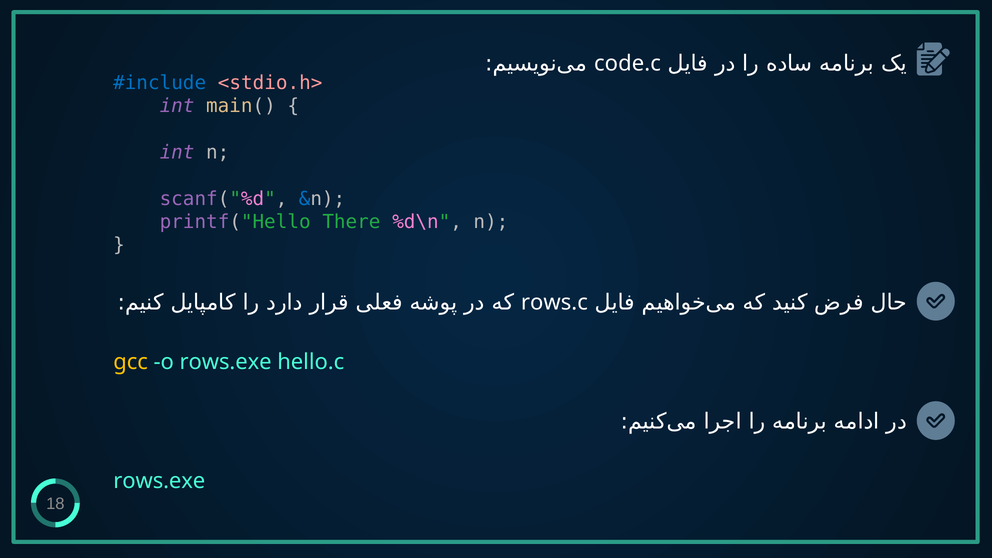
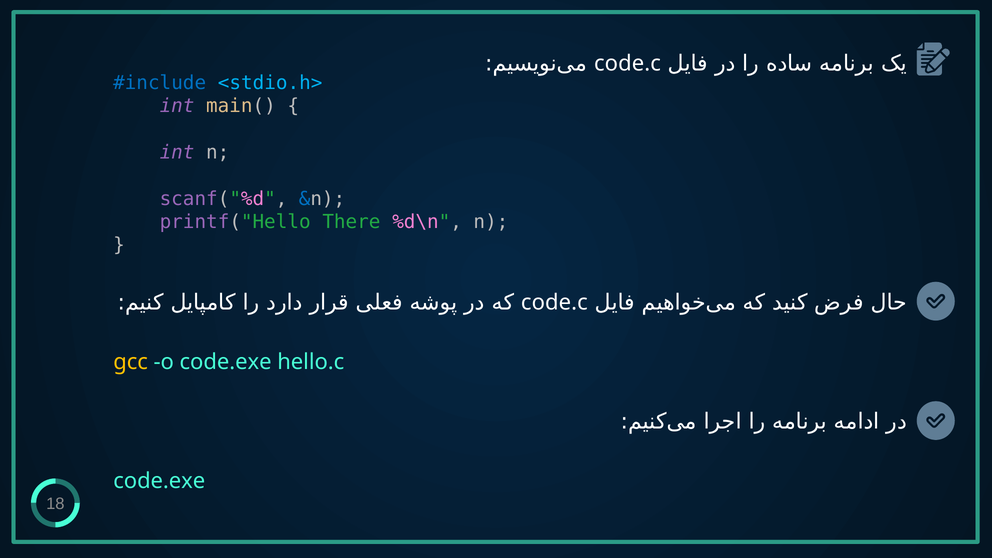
<stdio.h> colour: pink -> light blue (270, 83)
rows.c: rows.c -> code.c (554, 303)
o rows.exe: rows.exe -> code.exe (226, 362)
rows.exe: rows.exe -> code.exe (159, 481)
